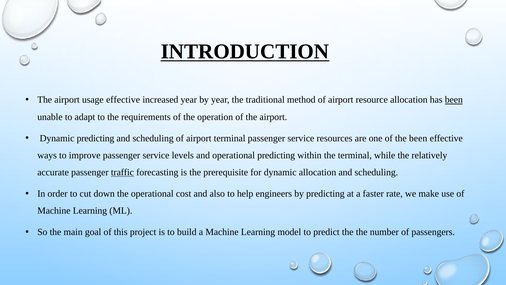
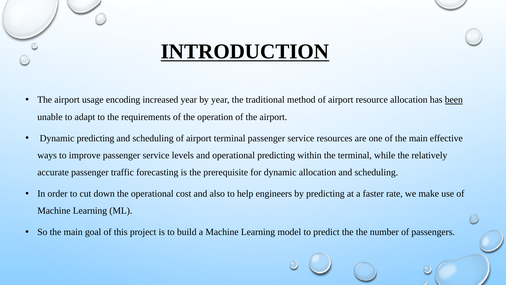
usage effective: effective -> encoding (123, 100)
of the been: been -> main (418, 138)
traffic underline: present -> none (122, 172)
